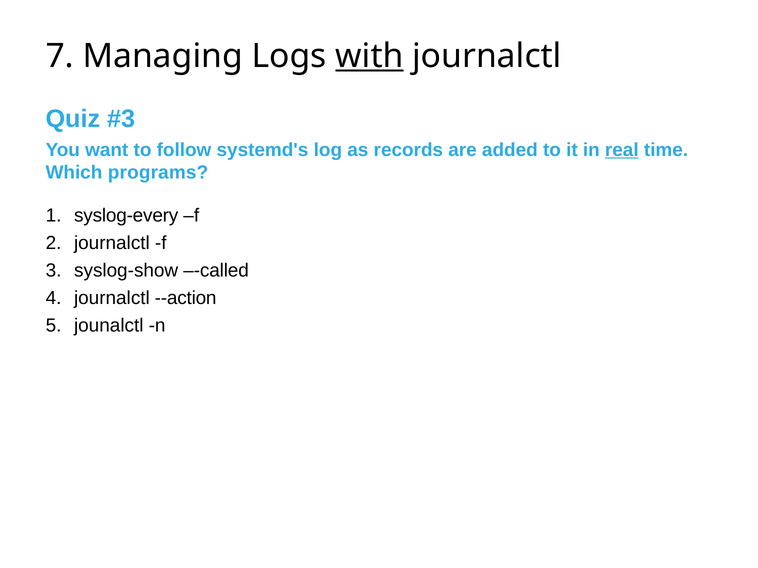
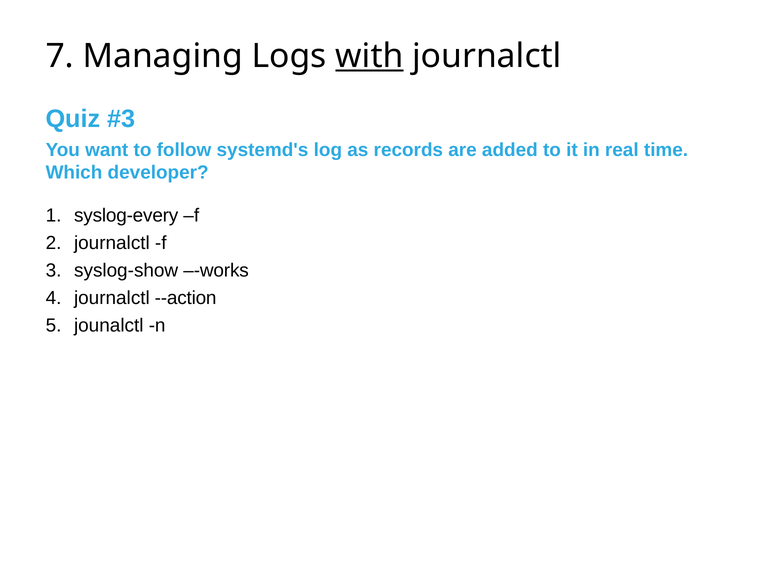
real underline: present -> none (622, 150)
programs: programs -> developer (158, 173)
–-called: –-called -> –-works (216, 271)
